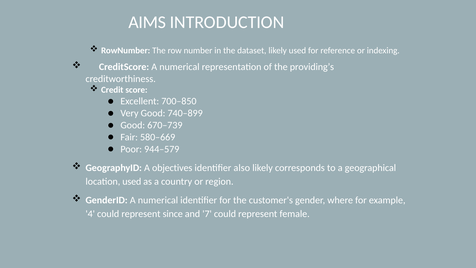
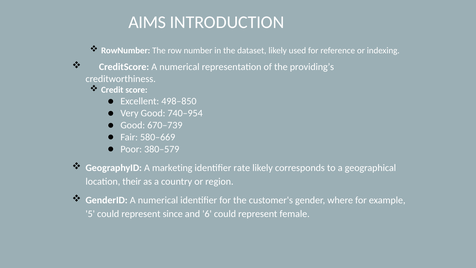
700–850: 700–850 -> 498–850 (179, 101)
740–899: 740–899 -> 740–954 (185, 113)
944–579: 944–579 -> 380–579 (162, 149)
objectives: objectives -> marketing (172, 168)
also: also -> rate (242, 168)
location used: used -> their (132, 181)
4: 4 -> 5 (90, 214)
7: 7 -> 6 (207, 214)
